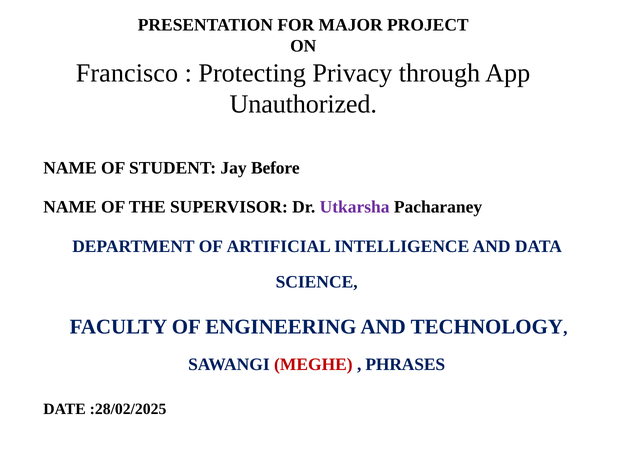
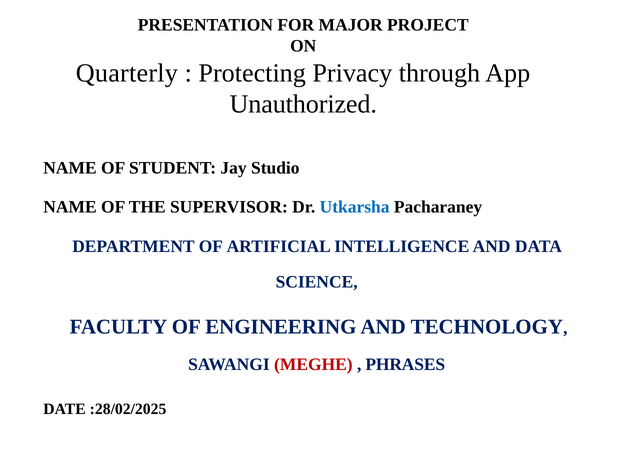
Francisco: Francisco -> Quarterly (127, 73)
Before: Before -> Studio (275, 168)
Utkarsha colour: purple -> blue (355, 207)
